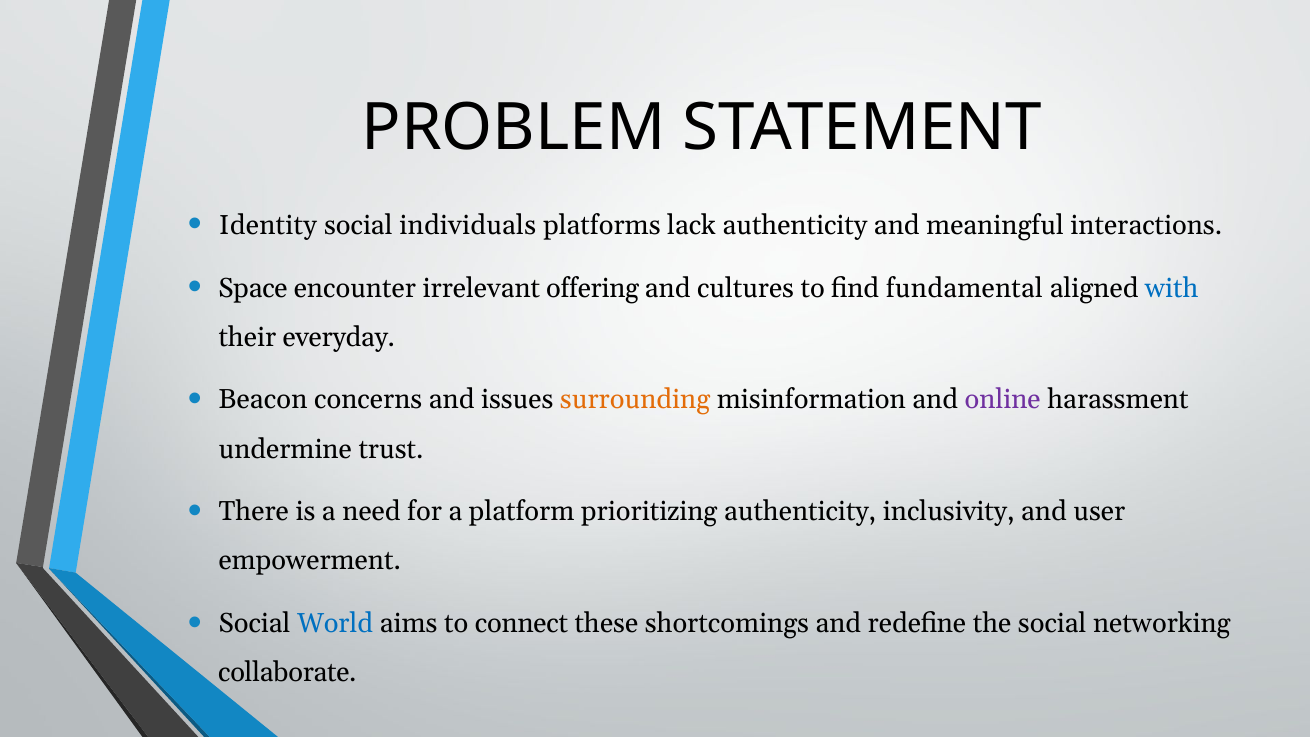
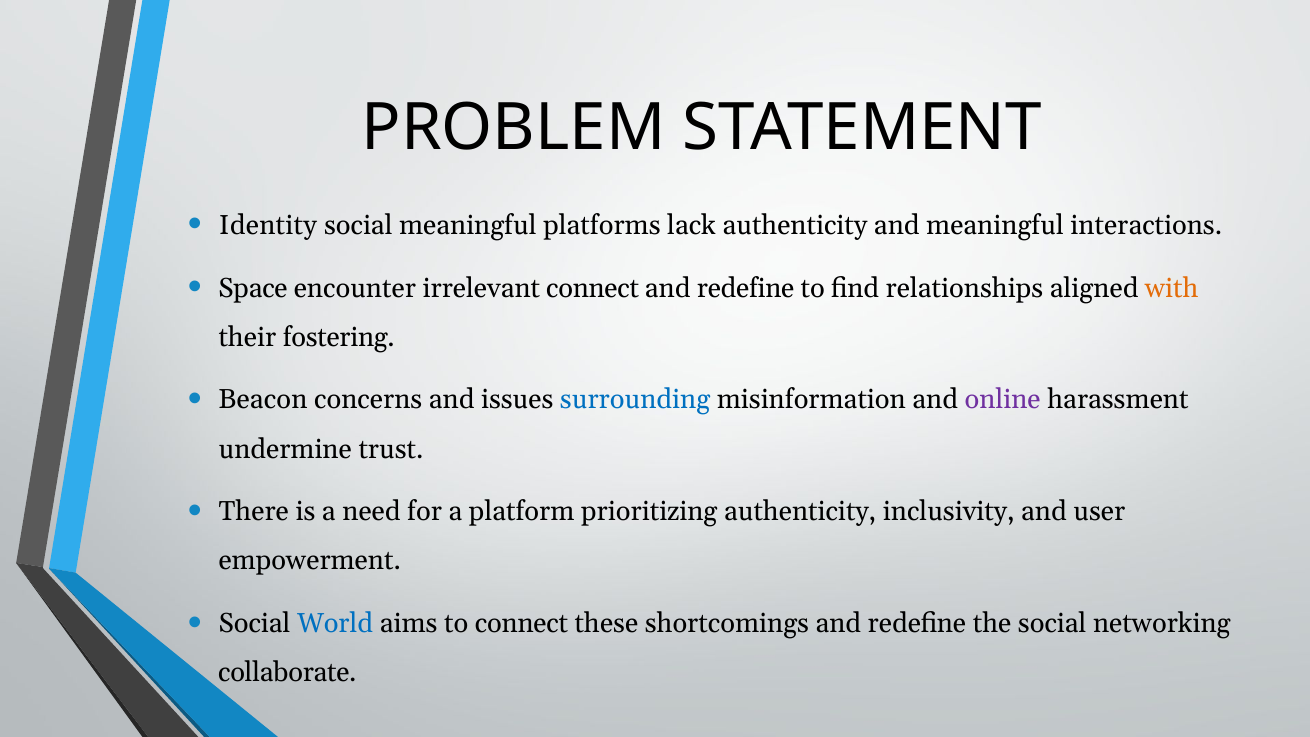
social individuals: individuals -> meaningful (468, 225)
irrelevant offering: offering -> connect (593, 288)
cultures: cultures -> redefine (746, 288)
fundamental: fundamental -> relationships (964, 288)
with colour: blue -> orange (1172, 288)
everyday: everyday -> fostering (339, 337)
surrounding colour: orange -> blue (635, 400)
